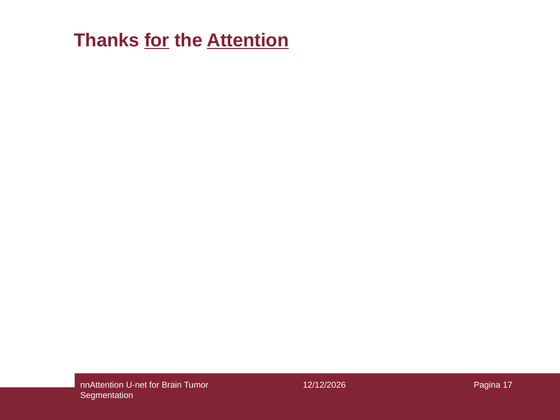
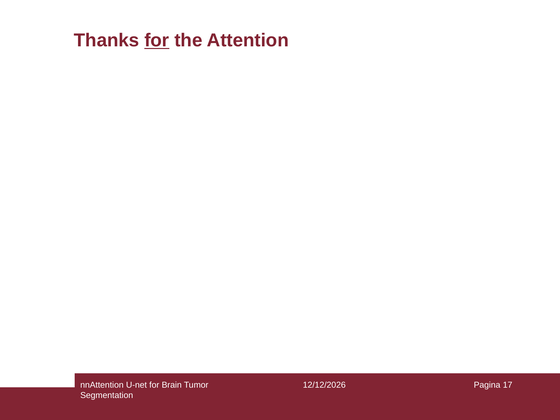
Attention underline: present -> none (248, 40)
